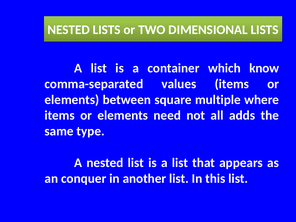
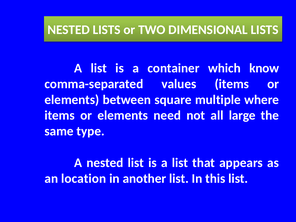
adds: adds -> large (242, 115)
conquer: conquer -> location (84, 179)
